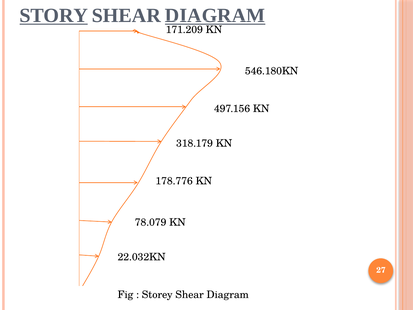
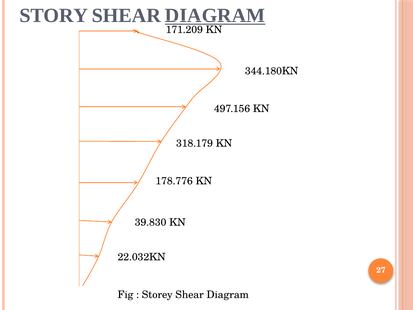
STORY underline: present -> none (54, 15)
546.180KN: 546.180KN -> 344.180KN (272, 71)
78.079: 78.079 -> 39.830 (151, 222)
